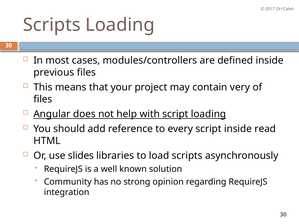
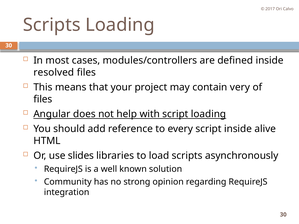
previous: previous -> resolved (54, 72)
read: read -> alive (265, 129)
